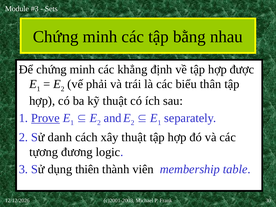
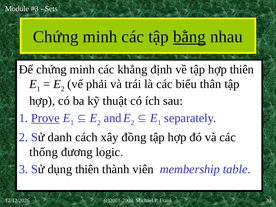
bằng underline: none -> present (189, 37)
hợp được: được -> thiên (242, 69)
xây thuật: thuật -> đồng (134, 137)
tựơng: tựơng -> thống (44, 152)
